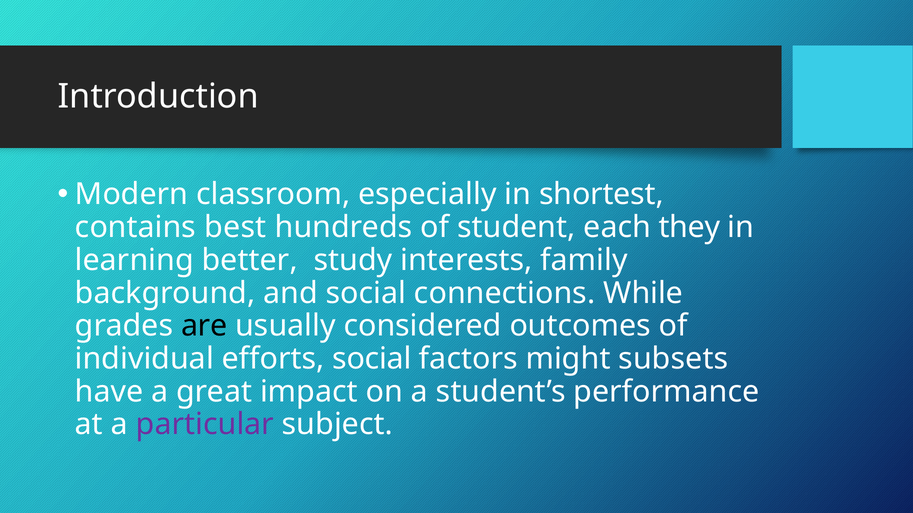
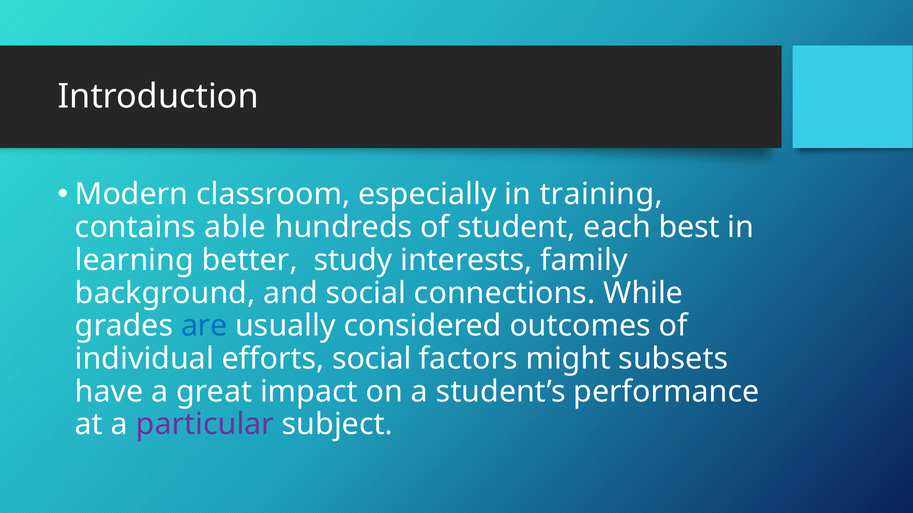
shortest: shortest -> training (601, 195)
best: best -> able (235, 228)
they: they -> best (689, 228)
are colour: black -> blue (204, 326)
